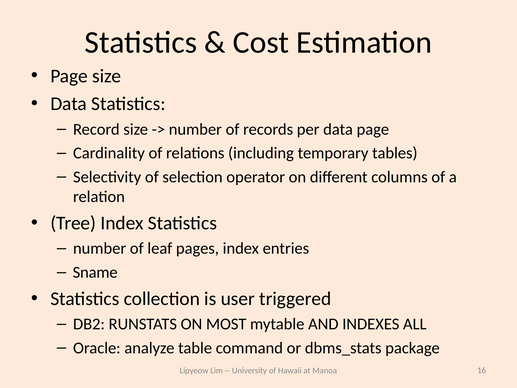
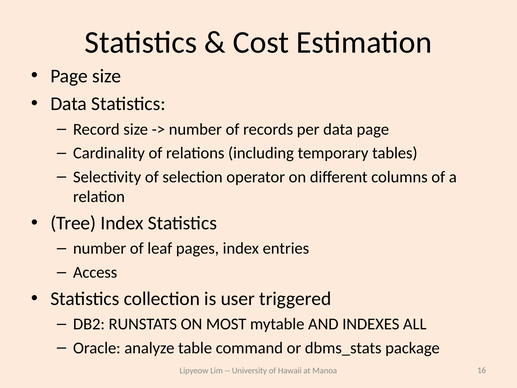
Sname: Sname -> Access (95, 272)
